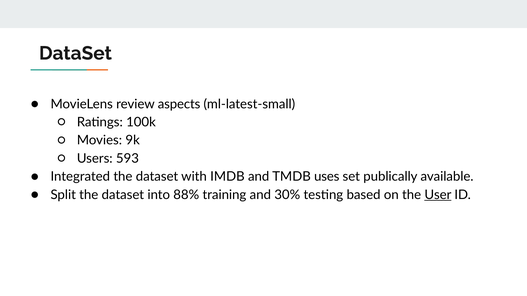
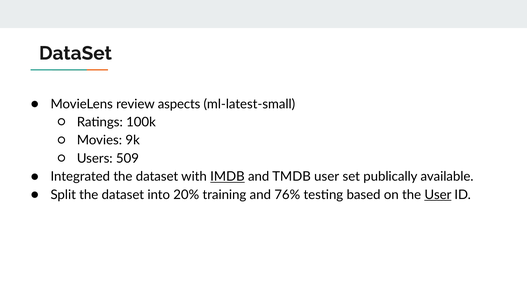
593: 593 -> 509 (127, 159)
IMDB underline: none -> present (227, 177)
TMDB uses: uses -> user (327, 177)
88%: 88% -> 20% (186, 195)
30%: 30% -> 76% (287, 195)
